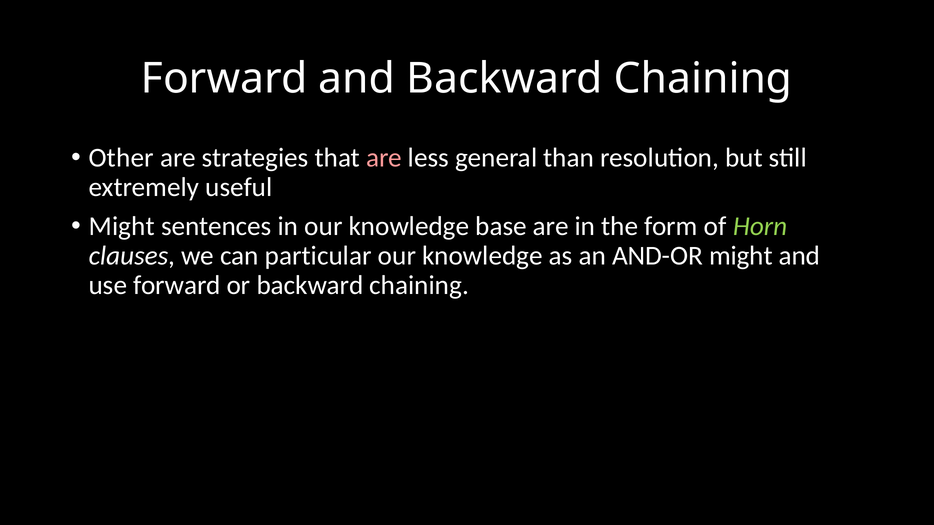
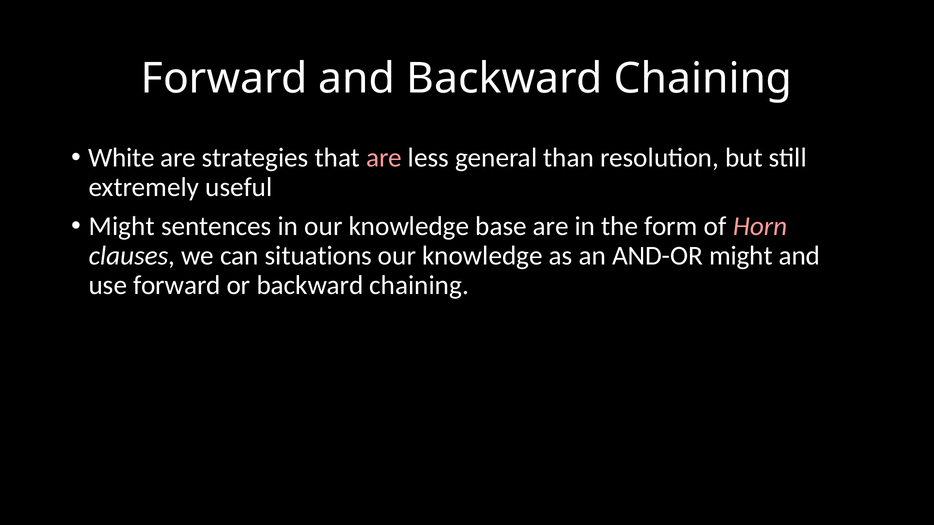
Other: Other -> White (121, 158)
Horn colour: light green -> pink (760, 227)
particular: particular -> situations (318, 256)
